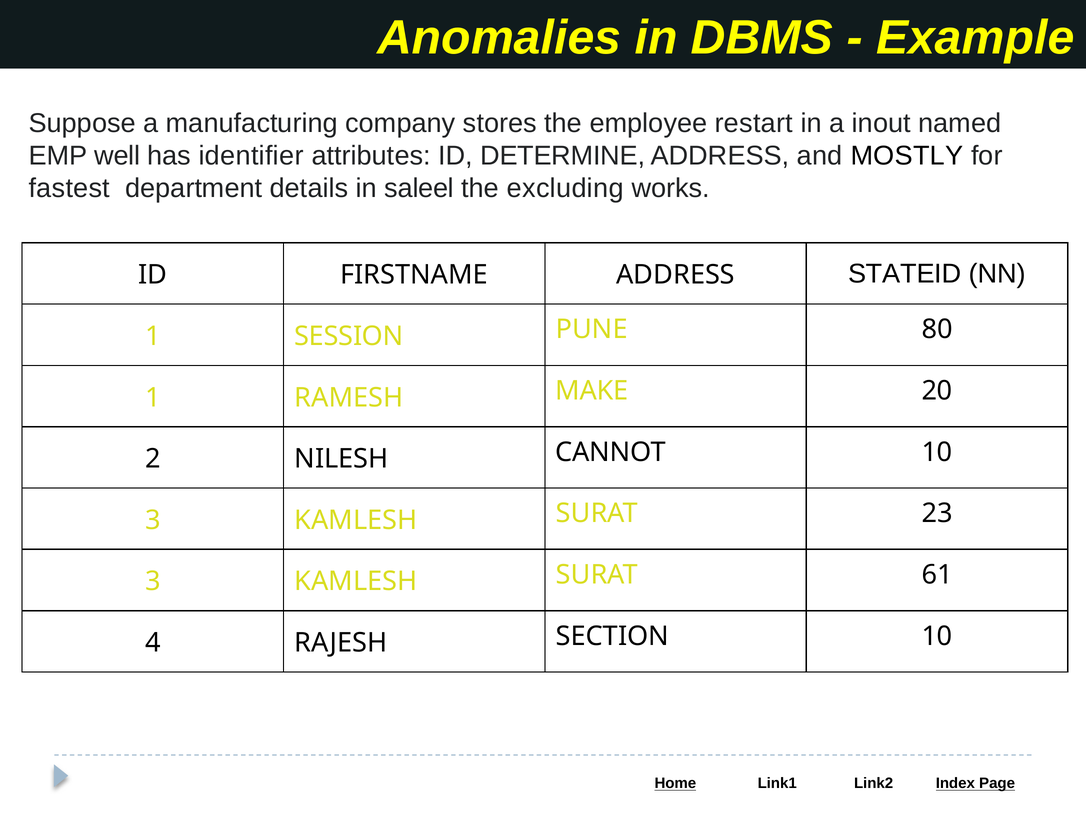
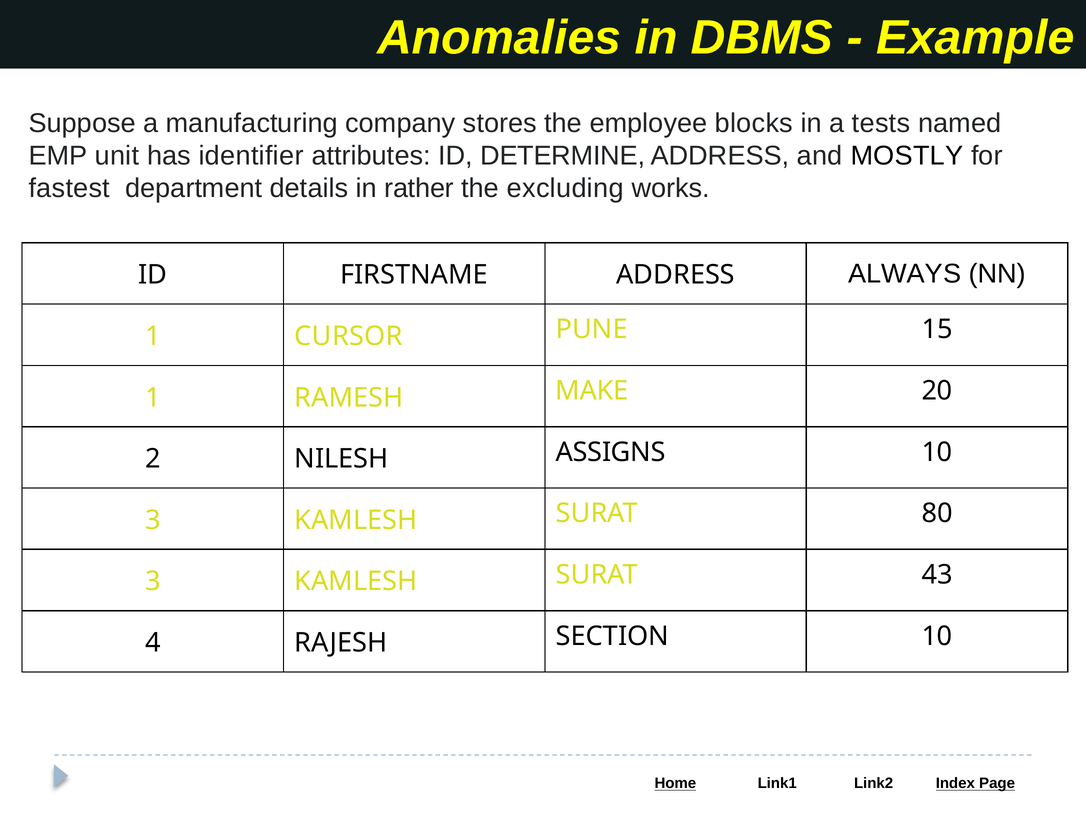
restart: restart -> blocks (754, 123)
inout: inout -> tests (881, 123)
well: well -> unit (117, 156)
saleel: saleel -> rather (419, 188)
STATEID: STATEID -> ALWAYS (905, 274)
SESSION: SESSION -> CURSOR (349, 336)
80: 80 -> 15 (937, 329)
CANNOT: CANNOT -> ASSIGNS (611, 452)
23: 23 -> 80 (937, 513)
61: 61 -> 43 (937, 574)
